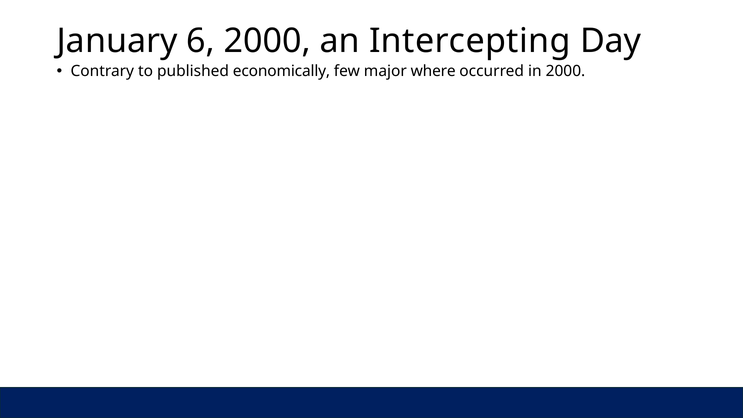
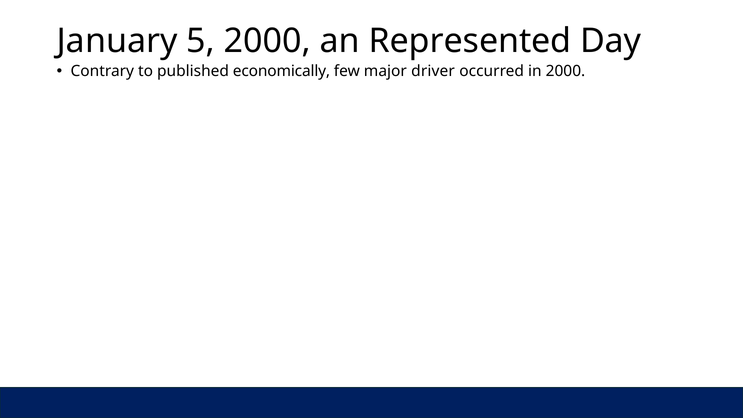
6: 6 -> 5 (201, 41)
Intercepting: Intercepting -> Represented (470, 41)
where: where -> driver (433, 71)
